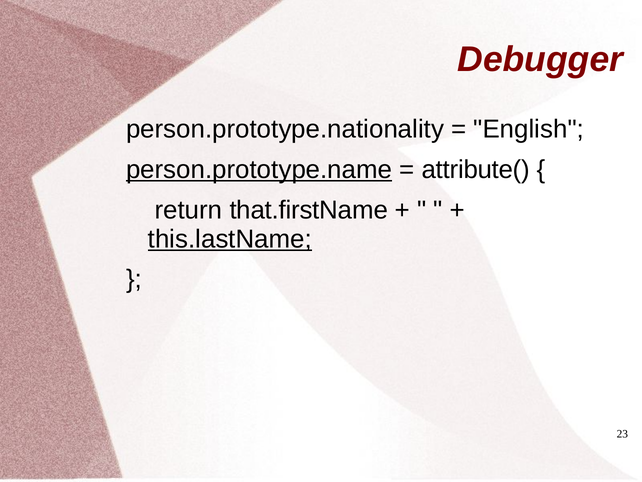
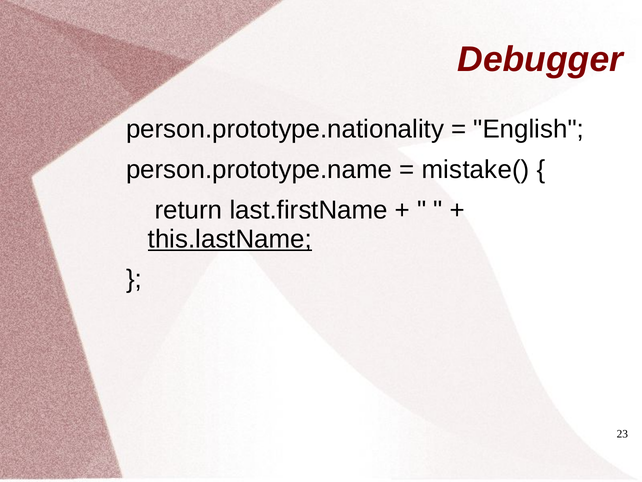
person.prototype.name underline: present -> none (259, 169)
attribute(: attribute( -> mistake( (476, 169)
that.firstName: that.firstName -> last.firstName (309, 210)
